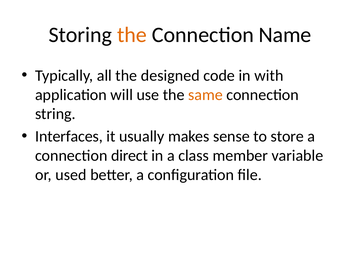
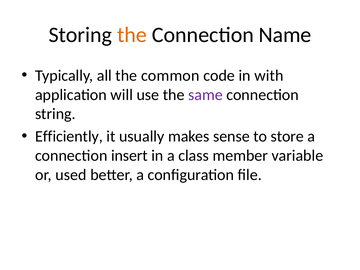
designed: designed -> common (170, 76)
same colour: orange -> purple (205, 95)
Interfaces: Interfaces -> Efficiently (69, 136)
direct: direct -> insert (129, 156)
